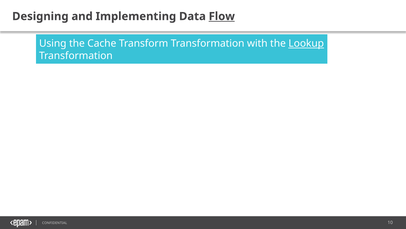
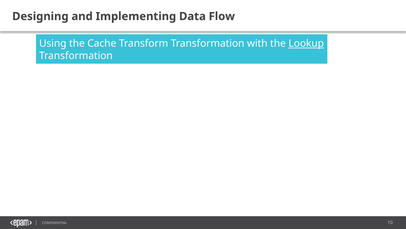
Flow underline: present -> none (222, 16)
